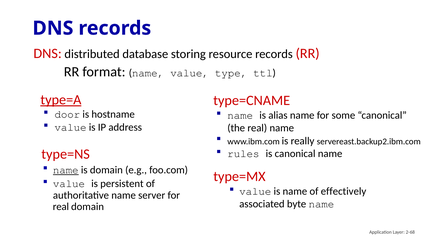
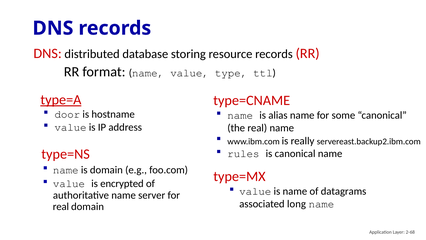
name underline: present -> none (66, 170)
persistent: persistent -> encrypted (122, 183)
effectively: effectively -> datagrams (344, 191)
byte: byte -> long (297, 204)
